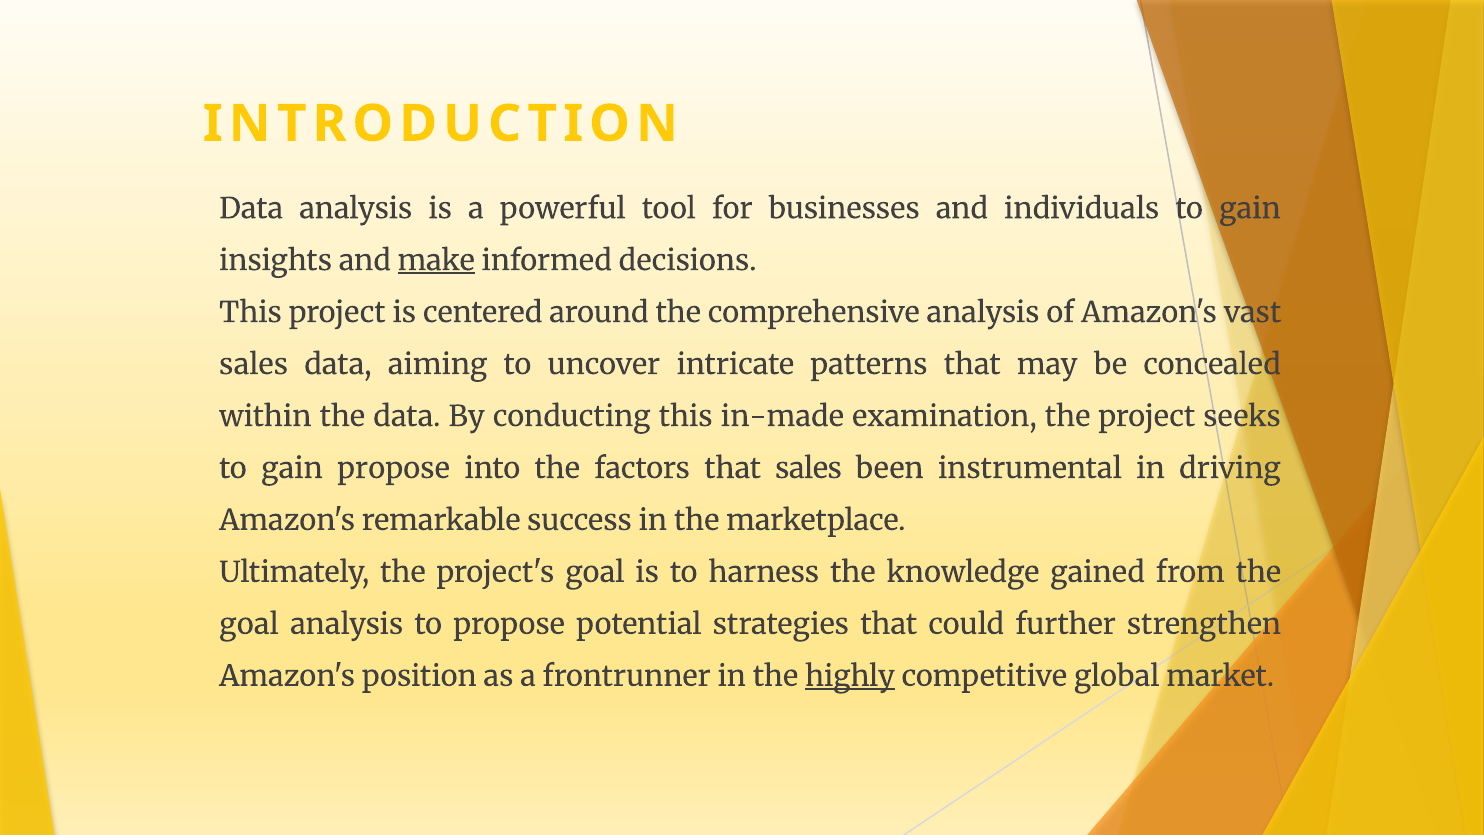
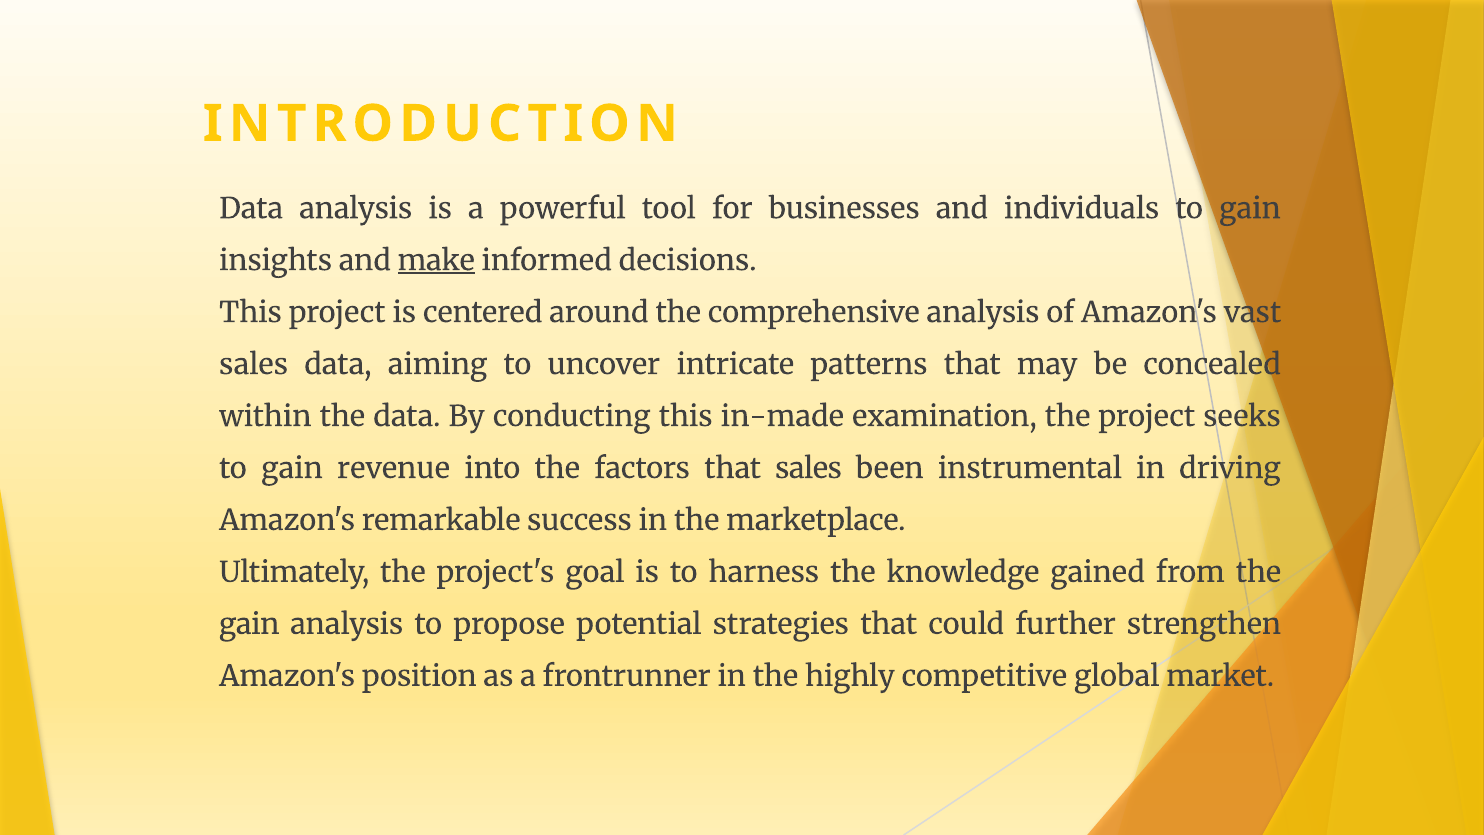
gain propose: propose -> revenue (393, 468)
goal: goal -> gain (249, 624)
highly underline: present -> none (850, 676)
